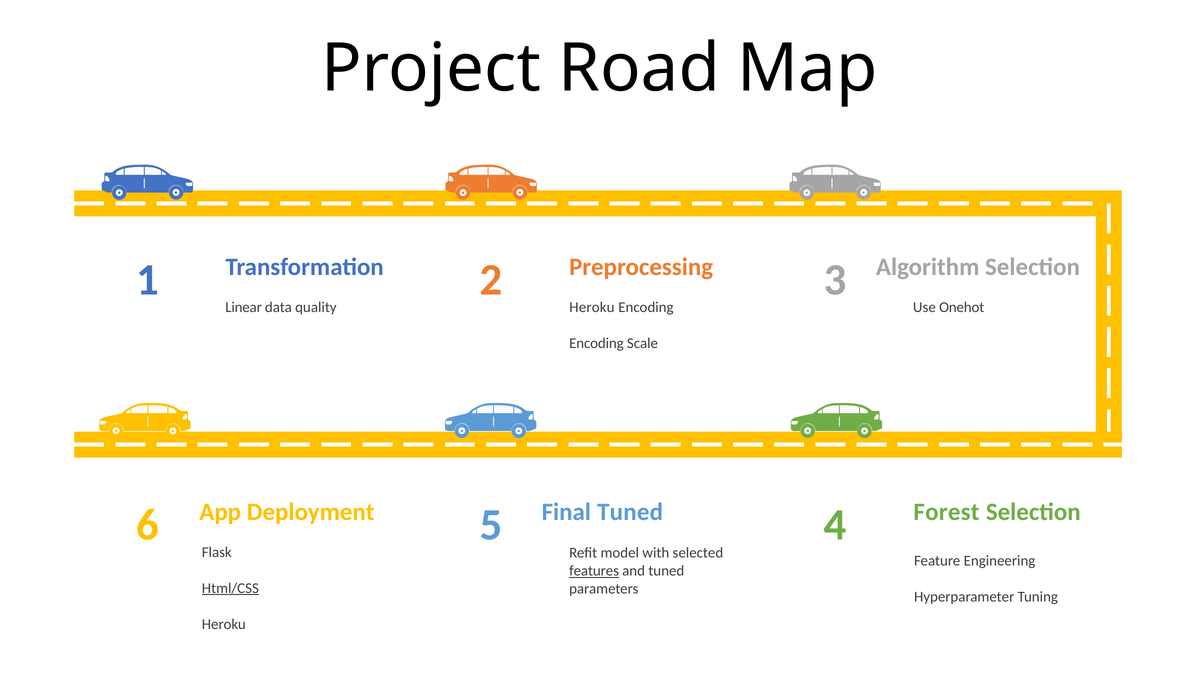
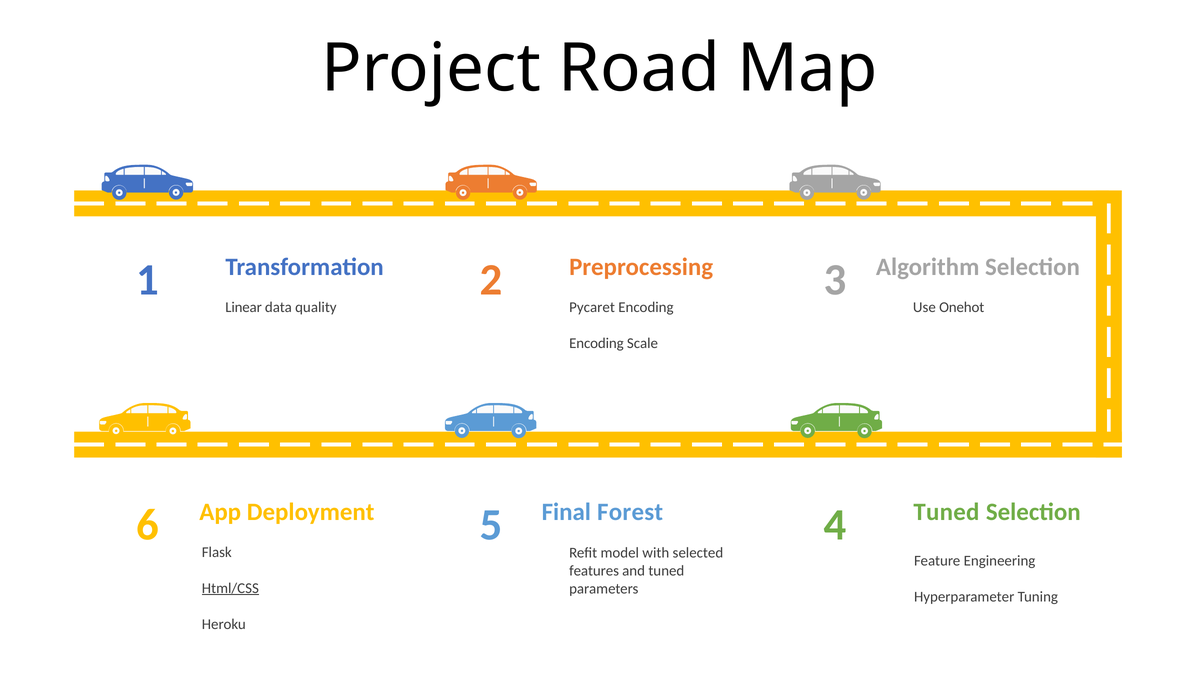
Heroku: Heroku -> Pycaret (592, 307)
Final Tuned: Tuned -> Forest (630, 512)
4 Forest: Forest -> Tuned (946, 512)
features underline: present -> none (594, 571)
